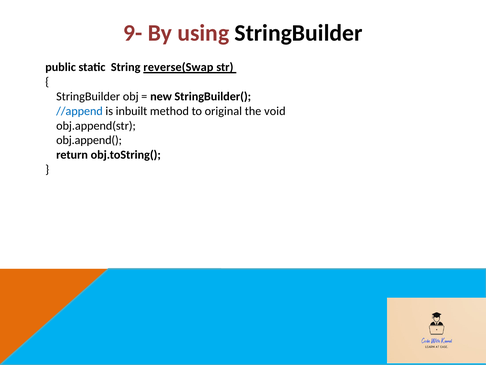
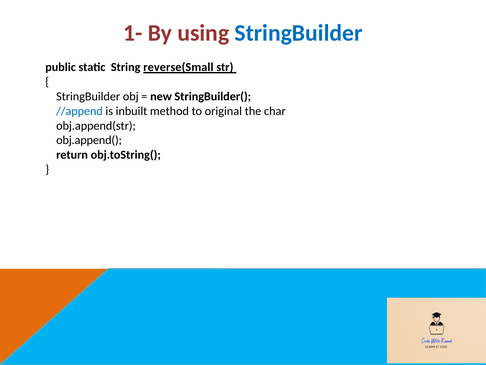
9-: 9- -> 1- (133, 33)
StringBuilder colour: black -> blue (298, 33)
reverse(Swap: reverse(Swap -> reverse(Small (178, 67)
void: void -> char (275, 111)
